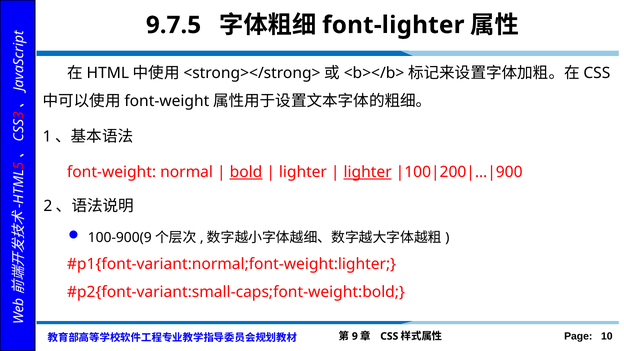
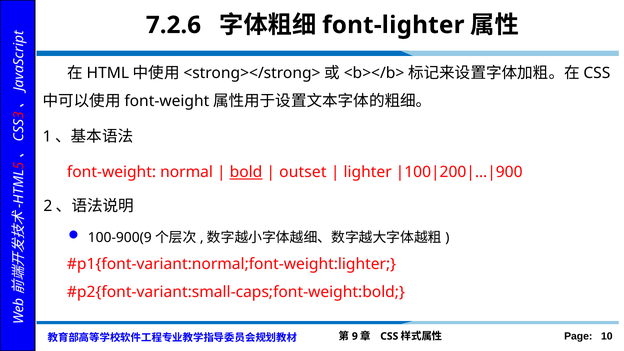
9.7.5: 9.7.5 -> 7.2.6 (173, 25)
lighter: lighter -> outset (303, 172)
lighter underline: present -> none (368, 172)
